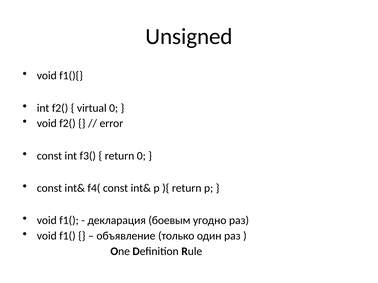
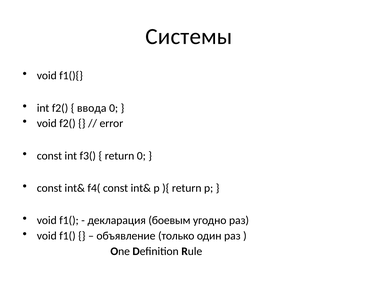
Unsigned: Unsigned -> Системы (189, 37)
virtual: virtual -> ввода (92, 108)
